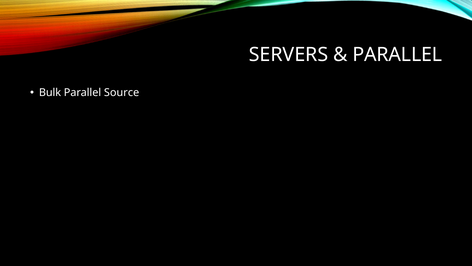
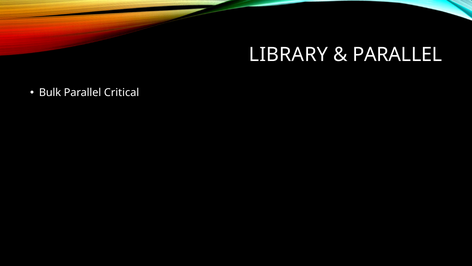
SERVERS: SERVERS -> LIBRARY (288, 54)
Source: Source -> Critical (122, 92)
